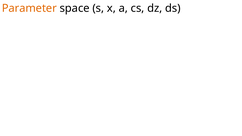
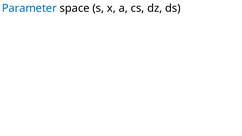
Parameter colour: orange -> blue (29, 8)
